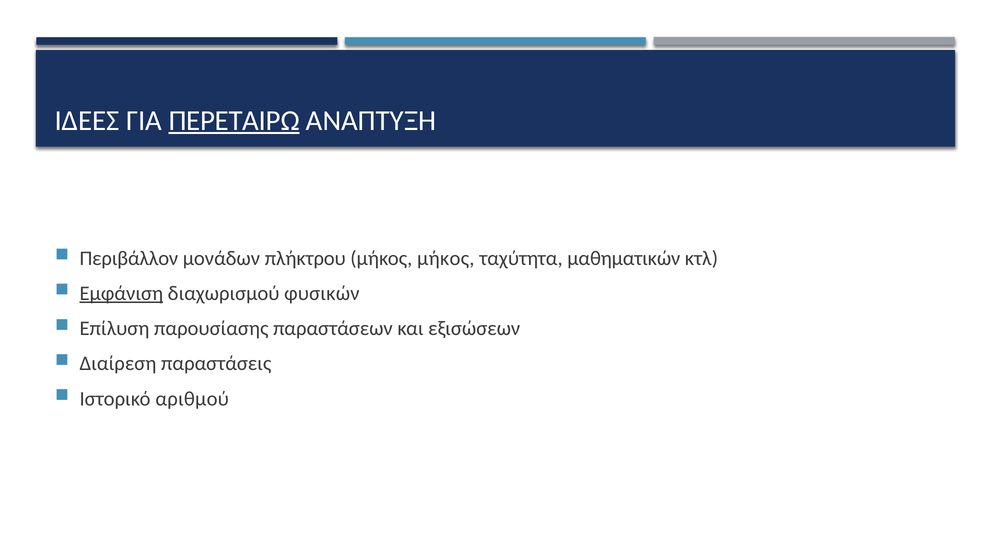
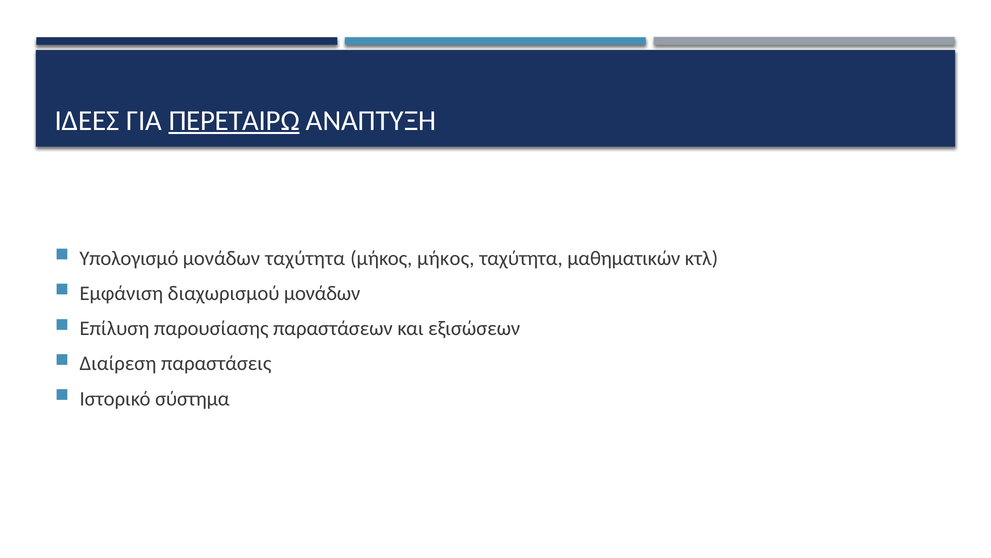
Περιβάλλον: Περιβάλλον -> Υπολογισμό (129, 258)
μονάδων πλήκτρου: πλήκτρου -> ταχύτητα (305, 258)
Εμφάνιση underline: present -> none (121, 293)
διαχωρισμού φυσικών: φυσικών -> μονάδων (322, 293)
αριθμού: αριθμού -> σύστημα (192, 398)
